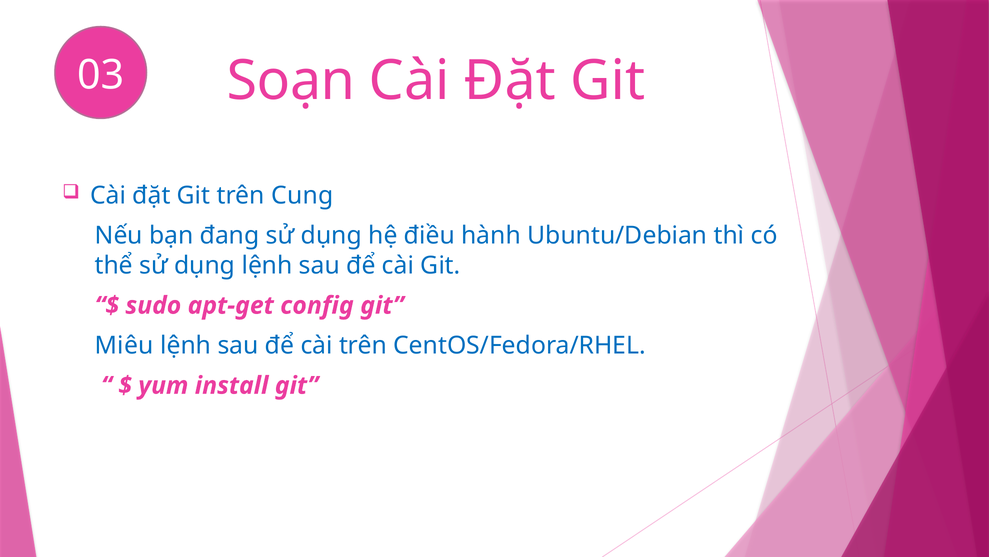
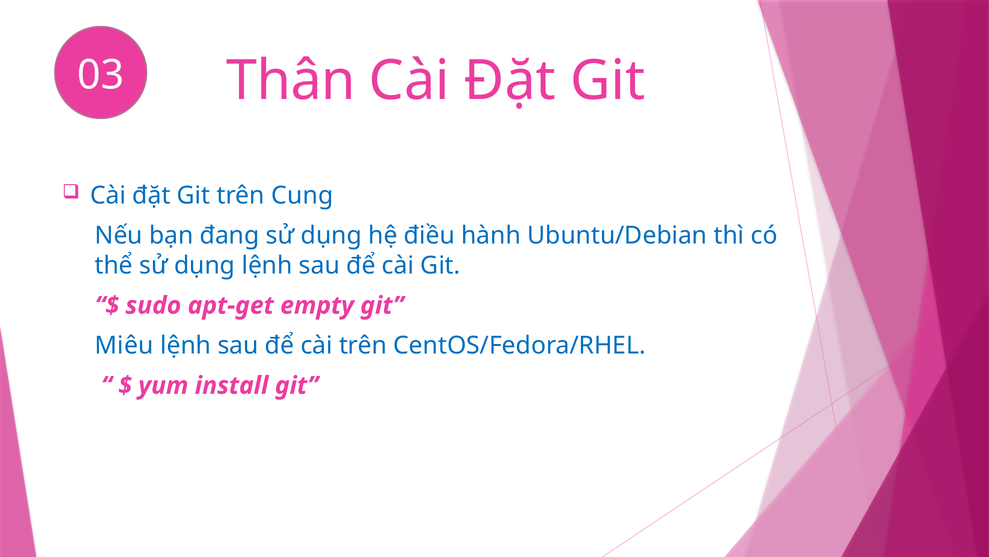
Soạn: Soạn -> Thân (291, 81)
config: config -> empty (317, 305)
